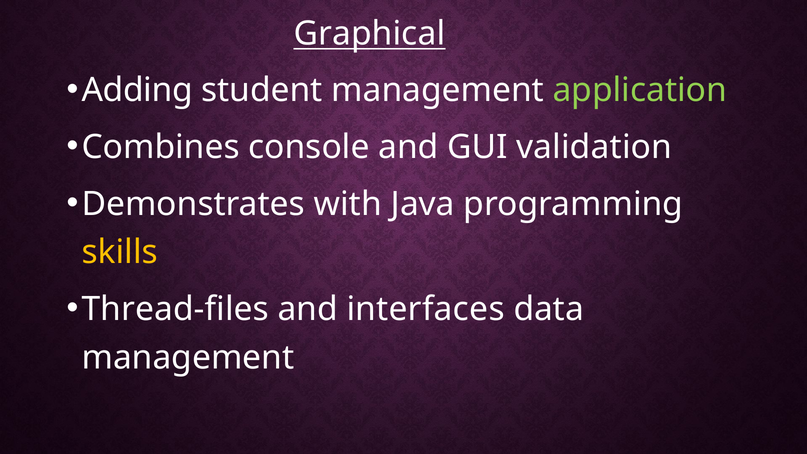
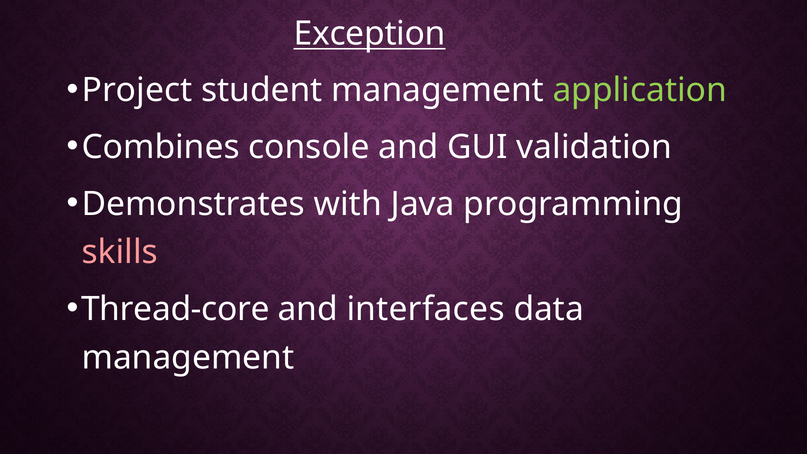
Graphical: Graphical -> Exception (370, 34)
Adding: Adding -> Project (137, 90)
skills colour: yellow -> pink (120, 252)
Thread-files: Thread-files -> Thread-core (175, 309)
